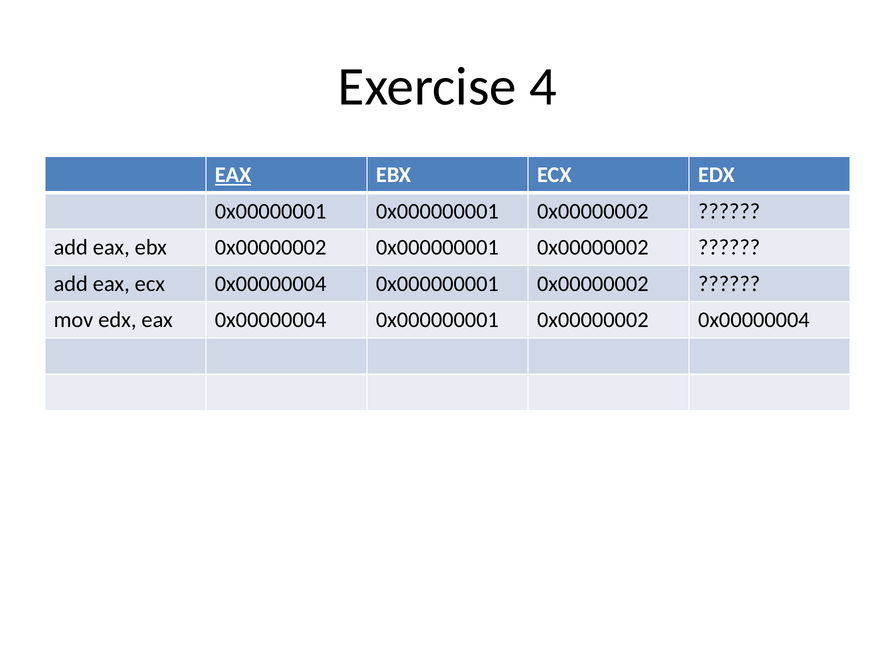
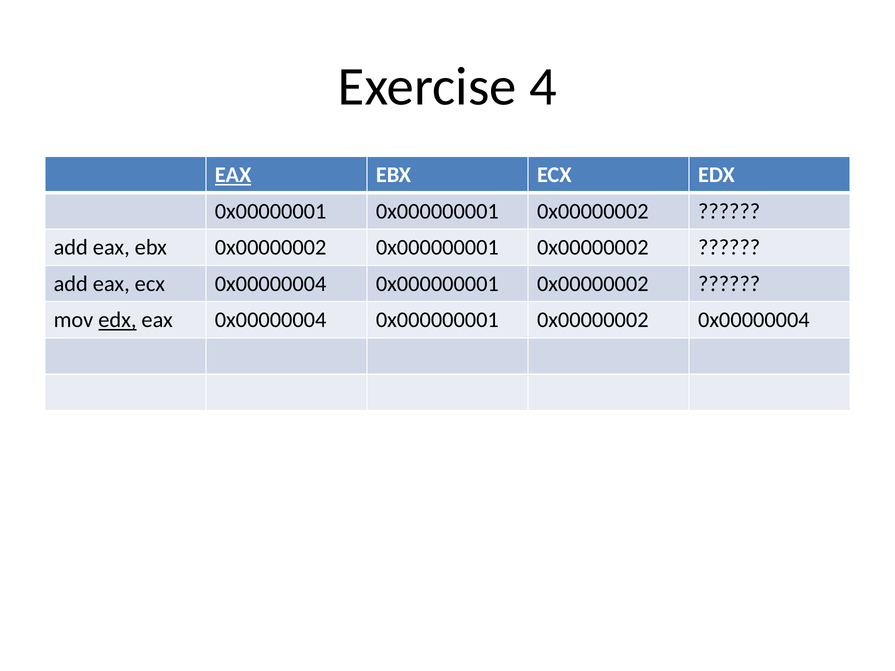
edx underline: none -> present (117, 320)
